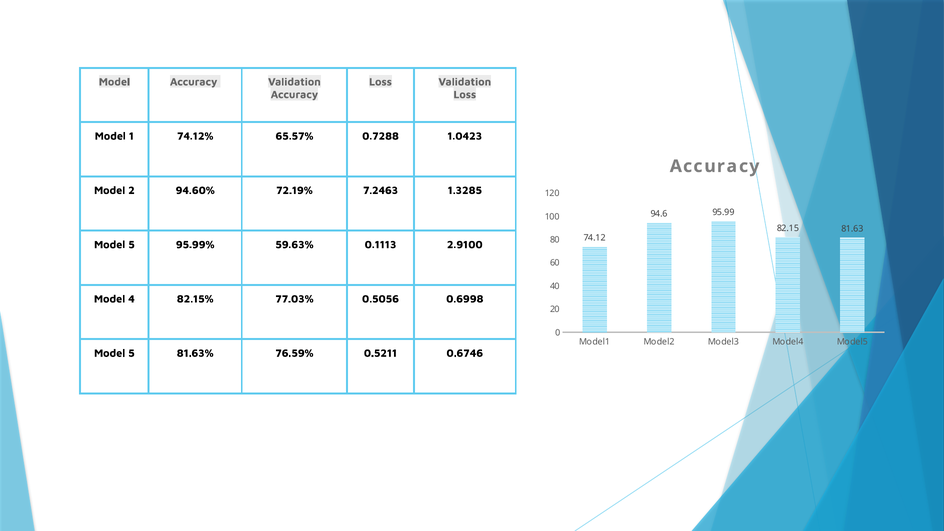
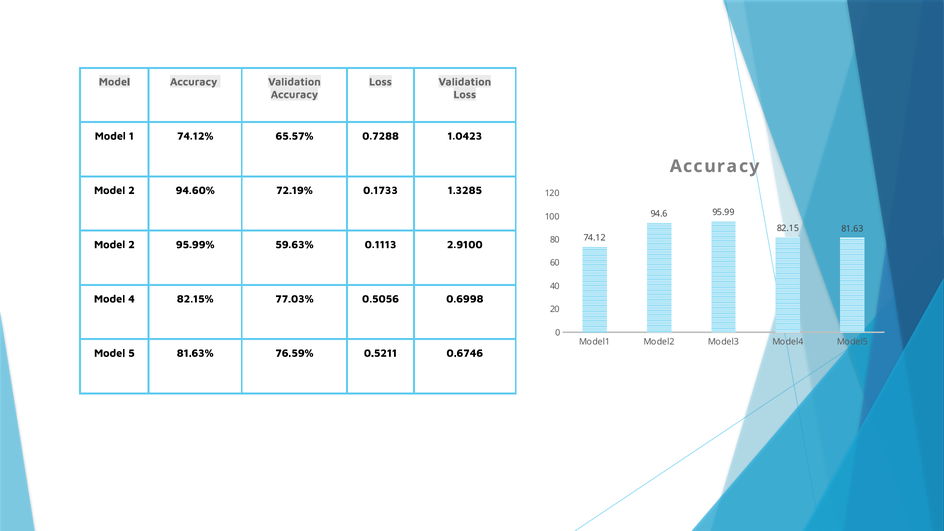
7.2463: 7.2463 -> 0.1733 (380, 190)
5: 5 -> 2 (132, 245)
